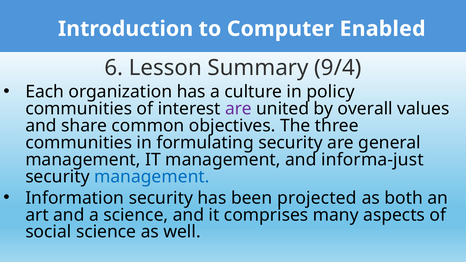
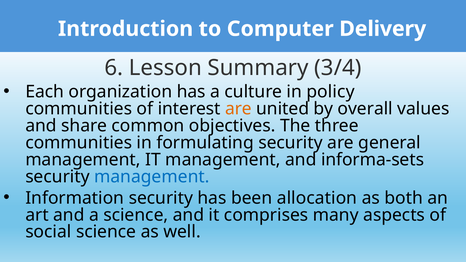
Enabled: Enabled -> Delivery (383, 29)
9/4: 9/4 -> 3/4 (338, 68)
are colour: purple -> orange (238, 109)
informa-just: informa-just -> informa-sets (373, 160)
projected: projected -> allocation (317, 198)
